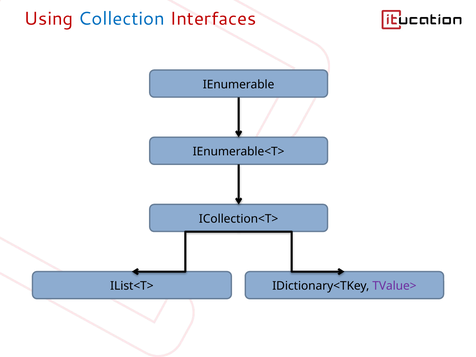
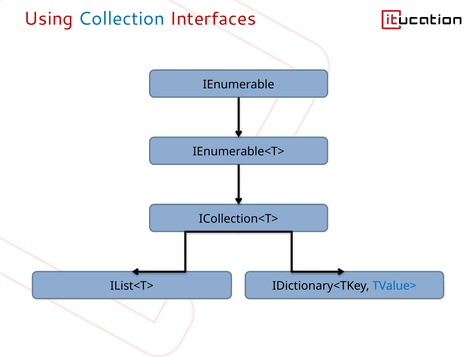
TValue> colour: purple -> blue (394, 286)
